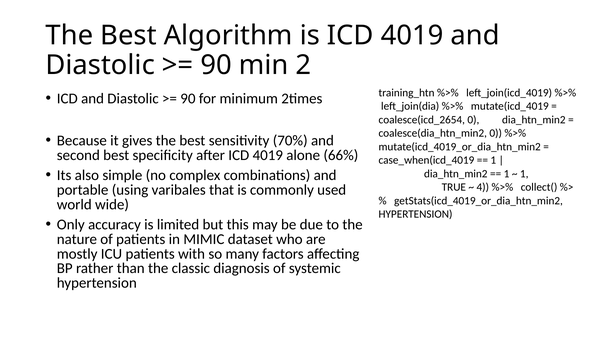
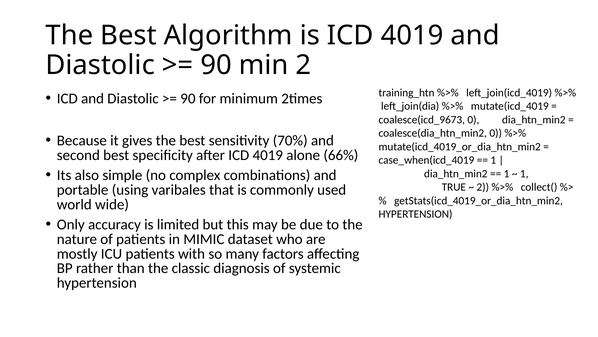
coalesce(icd_2654: coalesce(icd_2654 -> coalesce(icd_9673 (422, 120)
4: 4 -> 2 (483, 187)
